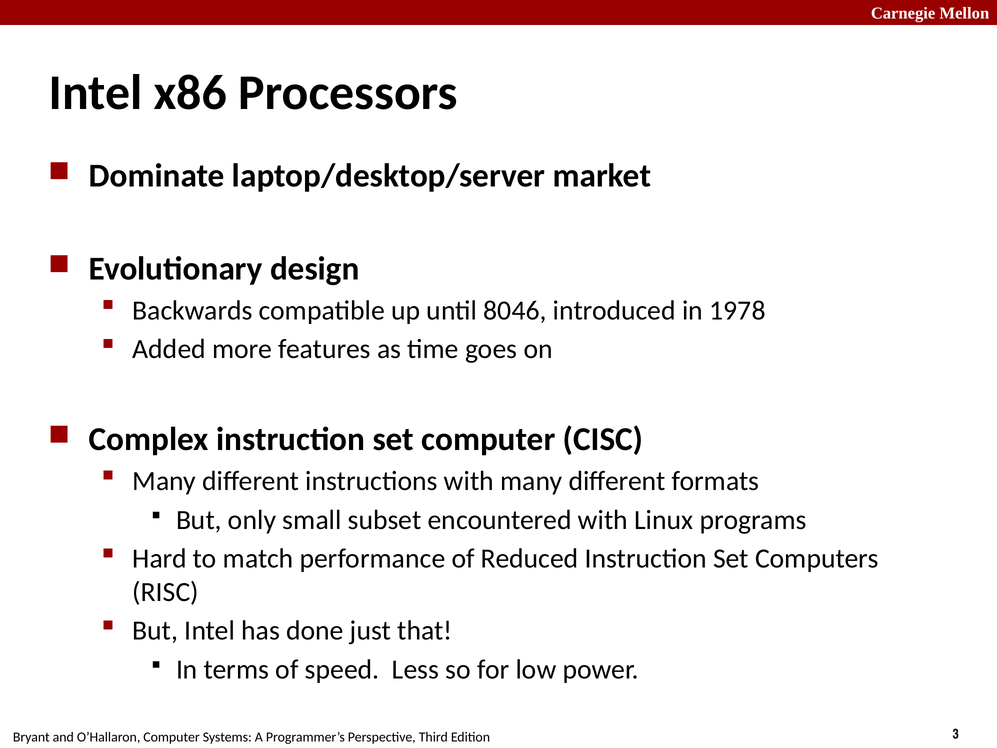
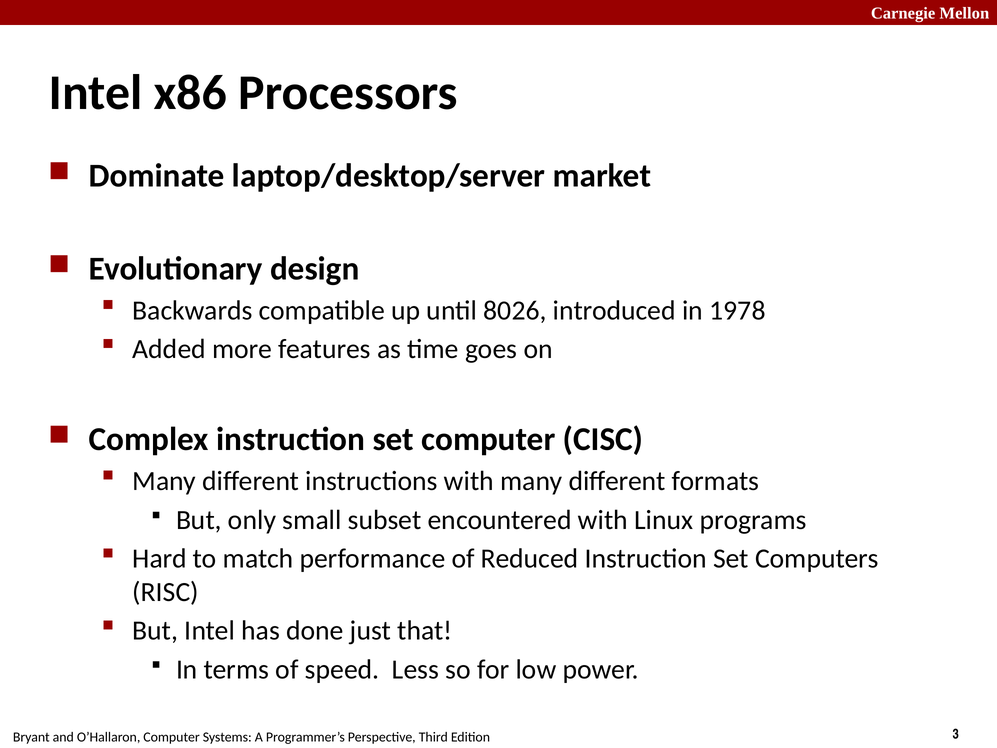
8046: 8046 -> 8026 (515, 310)
